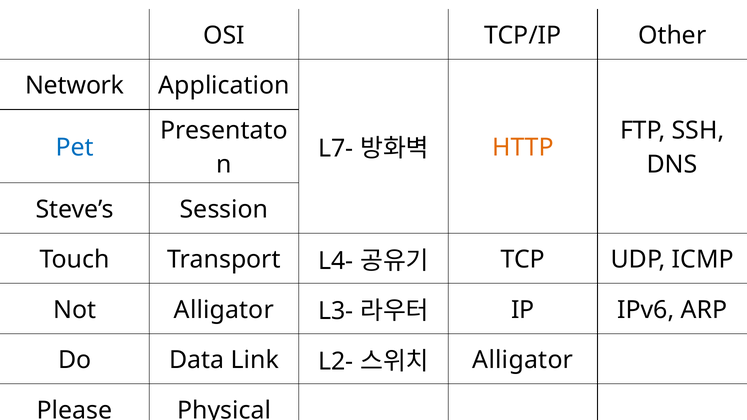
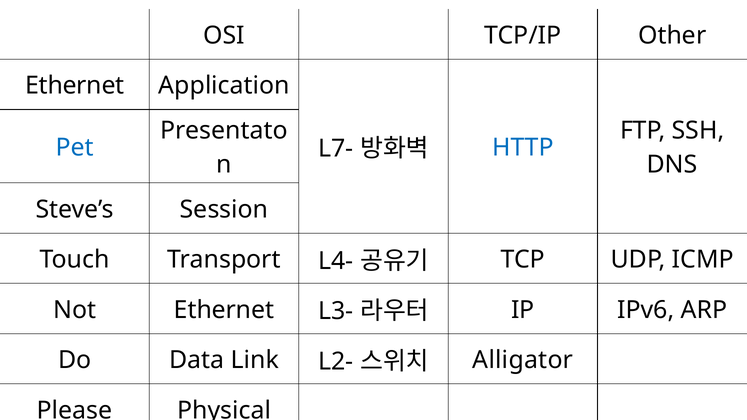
Network: Network -> Ethernet (75, 86)
HTTP colour: orange -> blue (523, 148)
Not Alligator: Alligator -> Ethernet (224, 310)
